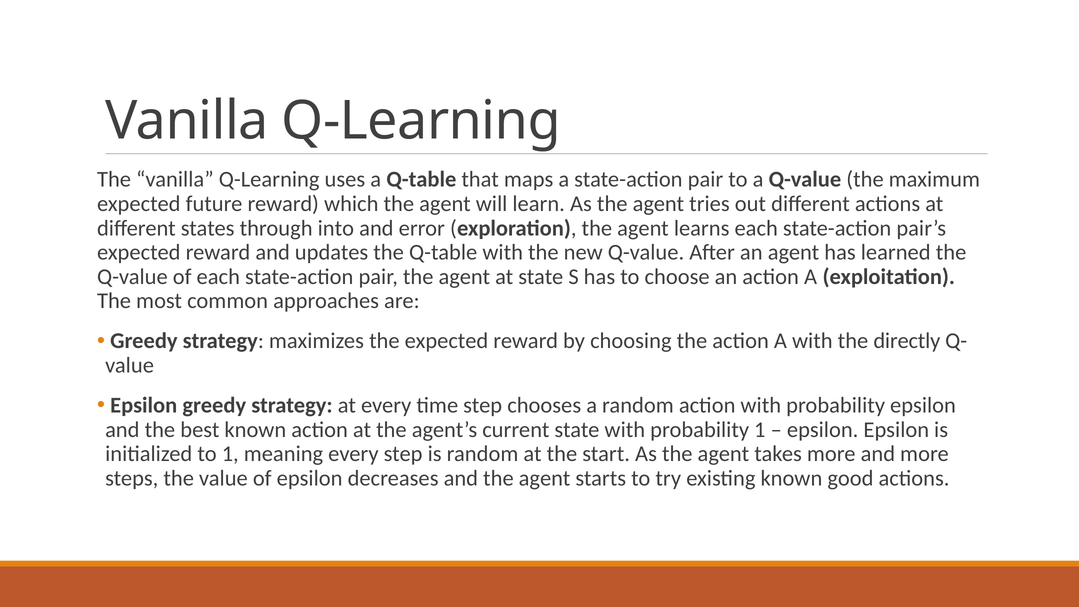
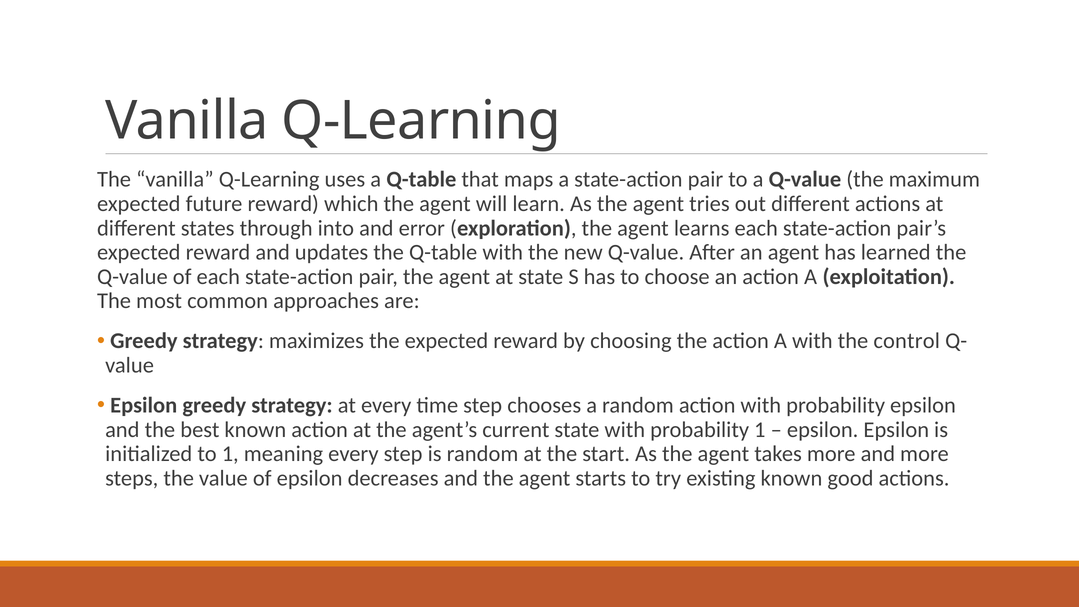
directly: directly -> control (907, 341)
